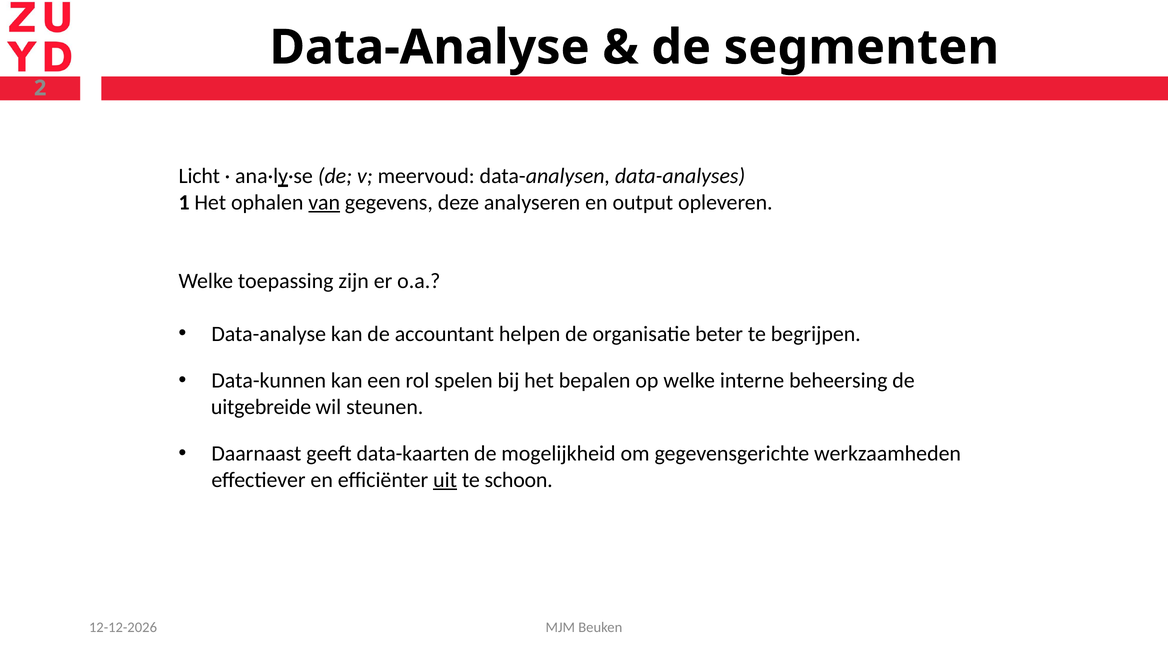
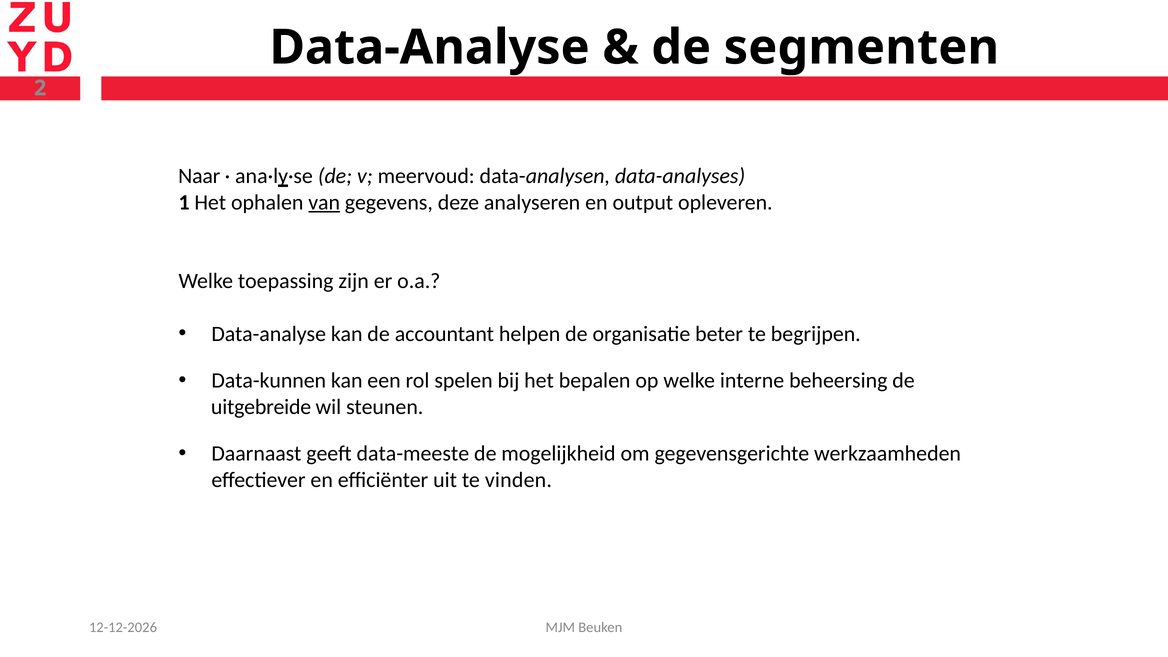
Licht: Licht -> Naar (199, 176)
data-kaarten: data-kaarten -> data-meeste (413, 454)
uit underline: present -> none (445, 480)
schoon: schoon -> vinden (518, 480)
